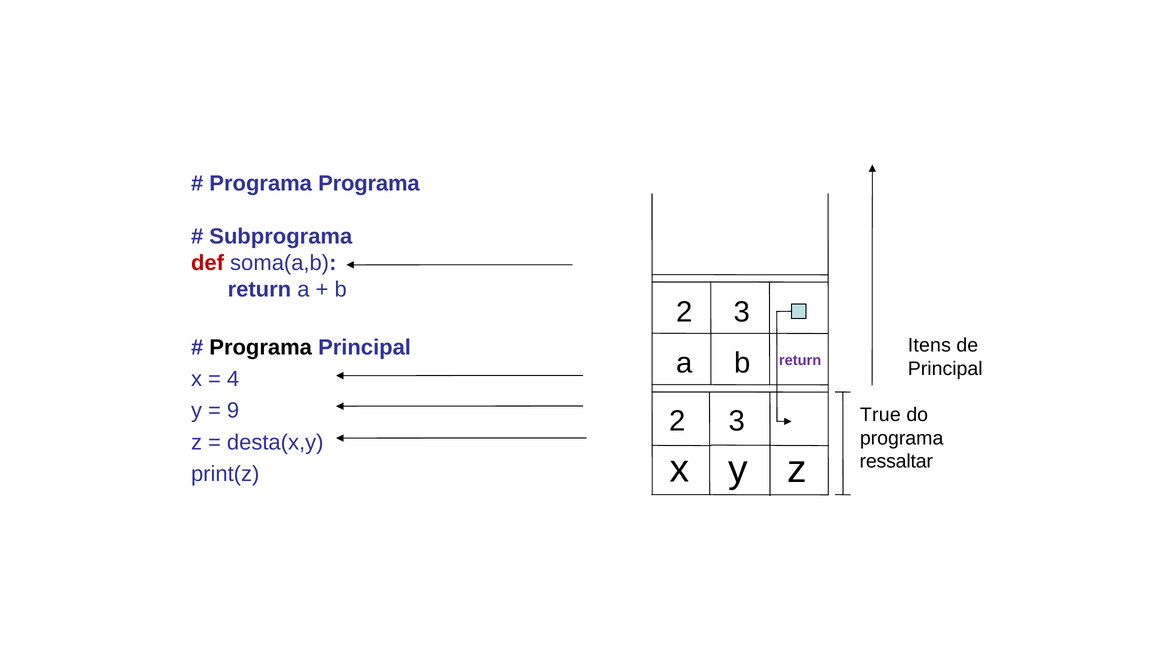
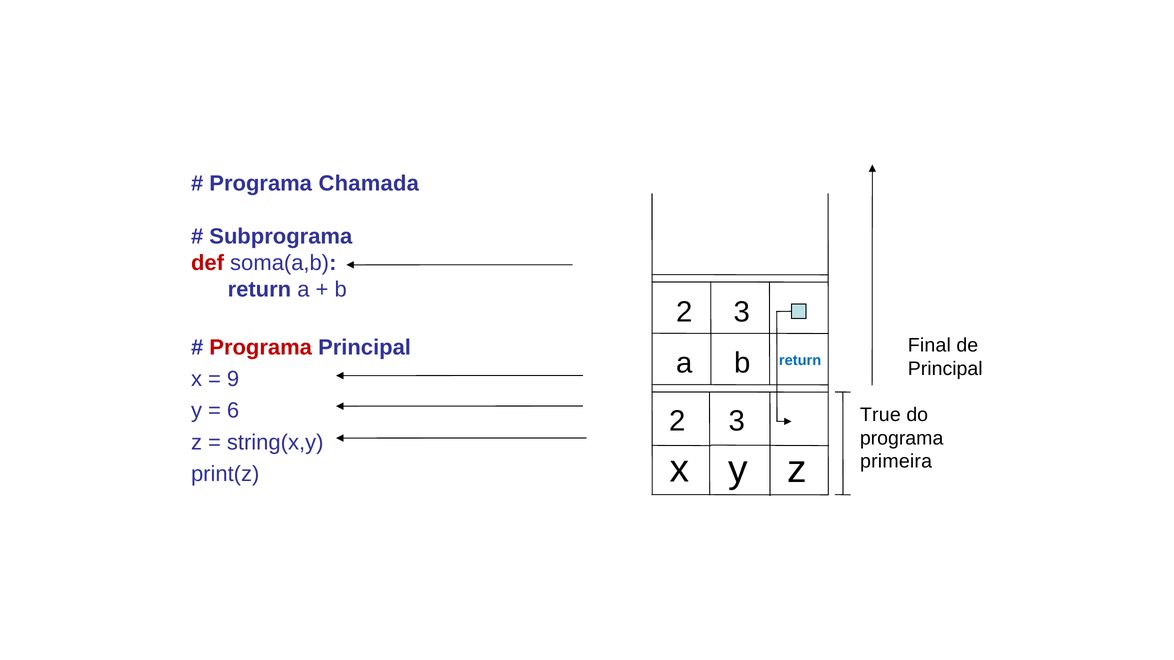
Programa Programa: Programa -> Chamada (369, 184)
Itens: Itens -> Final (929, 345)
Programa colour: black -> red (261, 348)
return colour: purple -> blue (800, 360)
4: 4 -> 9 (233, 379)
9: 9 -> 6 (233, 411)
desta(x,y: desta(x,y -> string(x,y (275, 443)
ressaltar: ressaltar -> primeira (896, 462)
